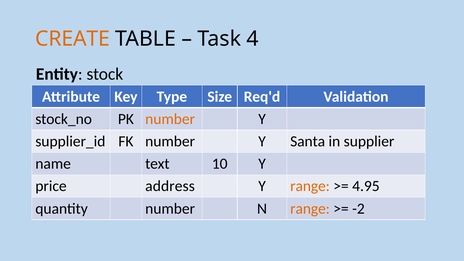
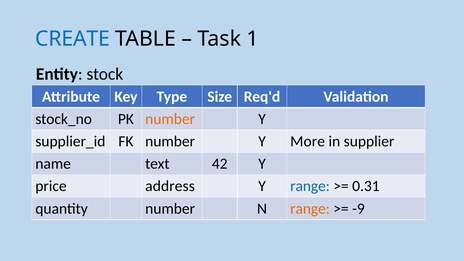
CREATE colour: orange -> blue (73, 39)
4: 4 -> 1 (253, 39)
Santa: Santa -> More (308, 141)
10: 10 -> 42 (220, 164)
range colour: orange -> blue (310, 186)
4.95: 4.95 -> 0.31 (366, 186)
-2: -2 -> -9 (358, 209)
